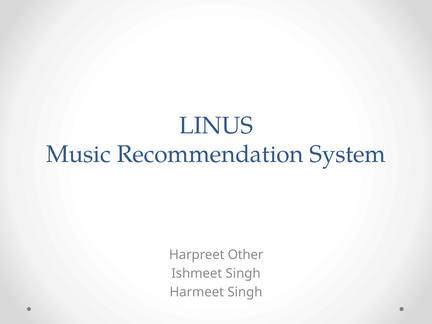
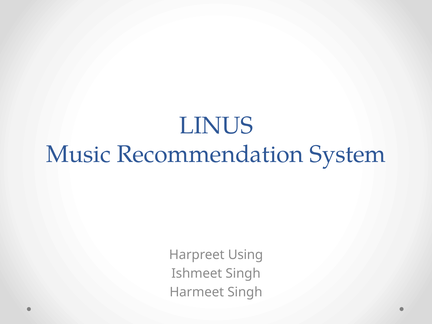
Other: Other -> Using (245, 255)
